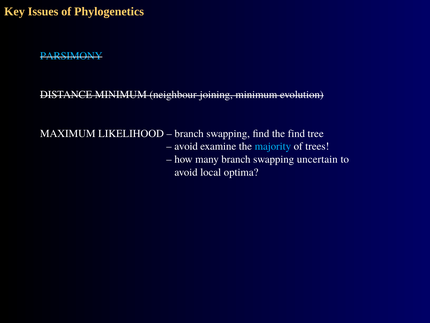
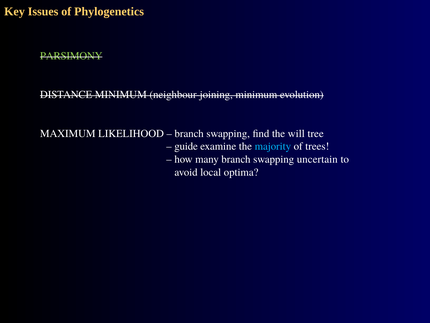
PARSIMONY colour: light blue -> light green (71, 56)
the find: find -> will (296, 133)
avoid: avoid -> guide (186, 146)
